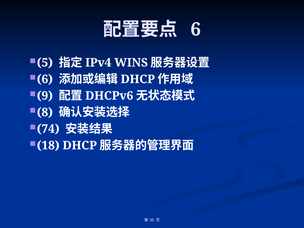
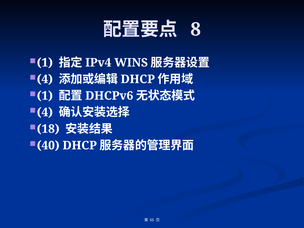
6: 6 -> 8 (196, 29)
5: 5 -> 1 (45, 63)
6: 6 -> 4 (45, 79)
9: 9 -> 1 (45, 96)
8: 8 -> 4 (45, 112)
74: 74 -> 18 (48, 129)
18: 18 -> 40 (48, 145)
